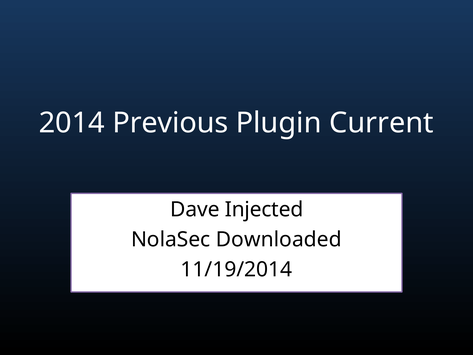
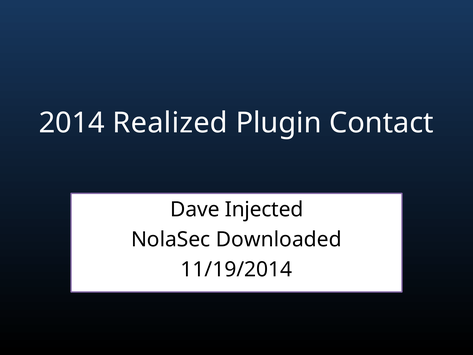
Previous: Previous -> Realized (170, 123)
Current: Current -> Contact (381, 123)
